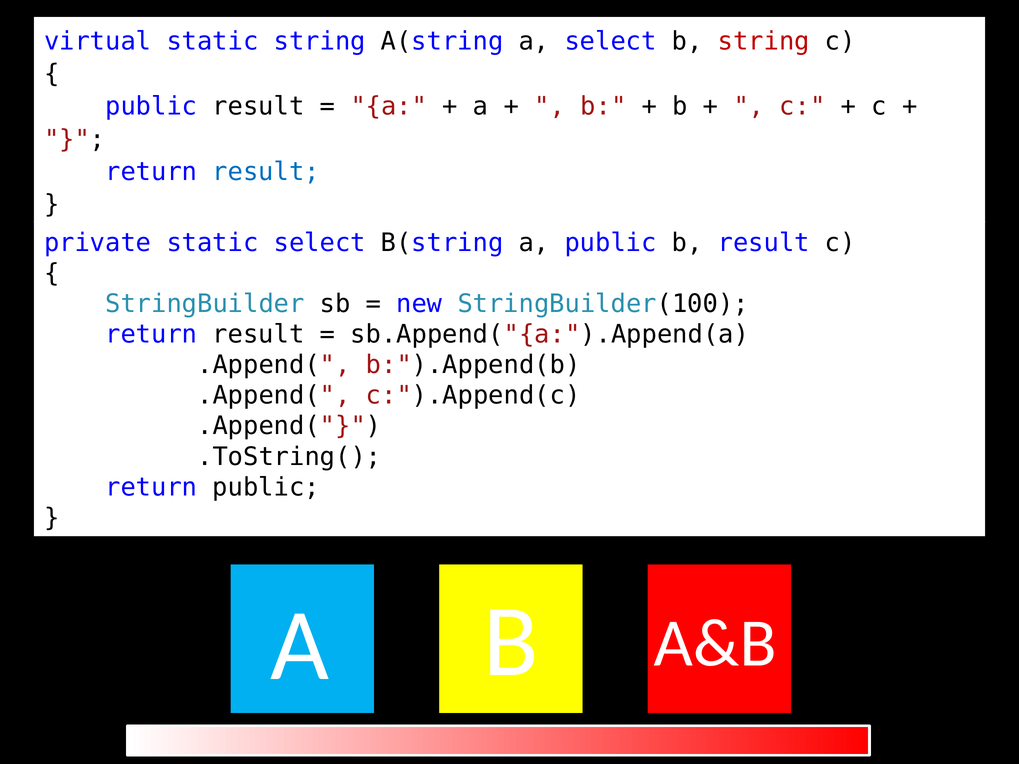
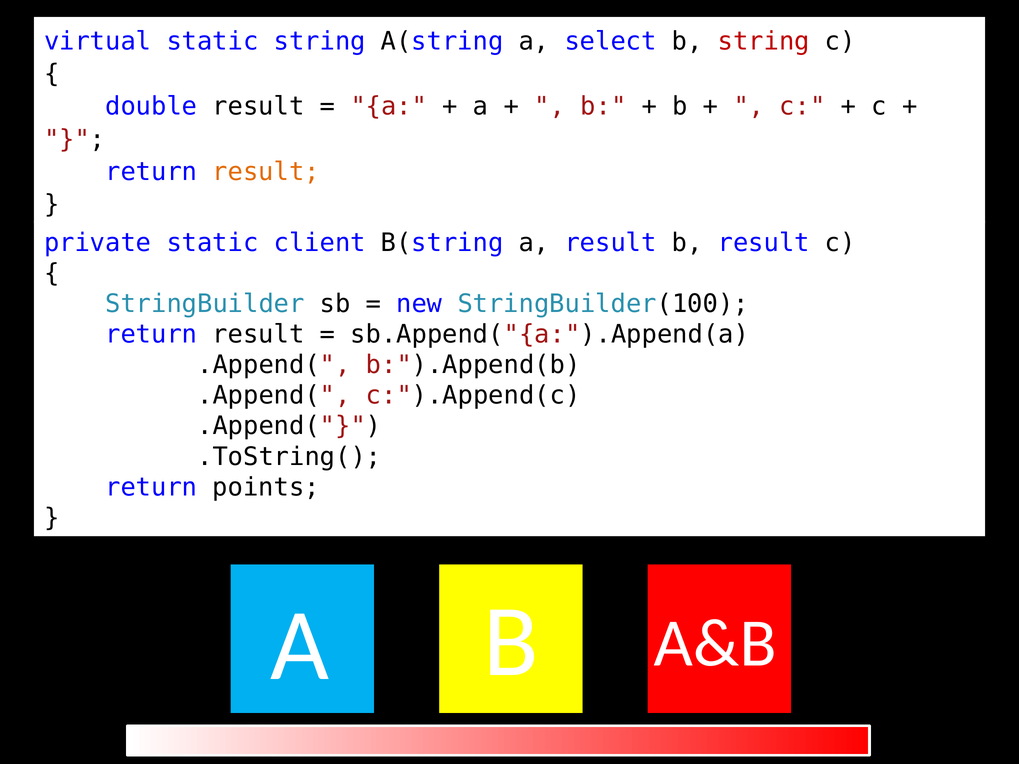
public: public -> double (151, 107)
result colour: blue -> orange (266, 172)
static select: select -> client (320, 243)
a public: public -> result (611, 243)
return public: public -> points (266, 487)
